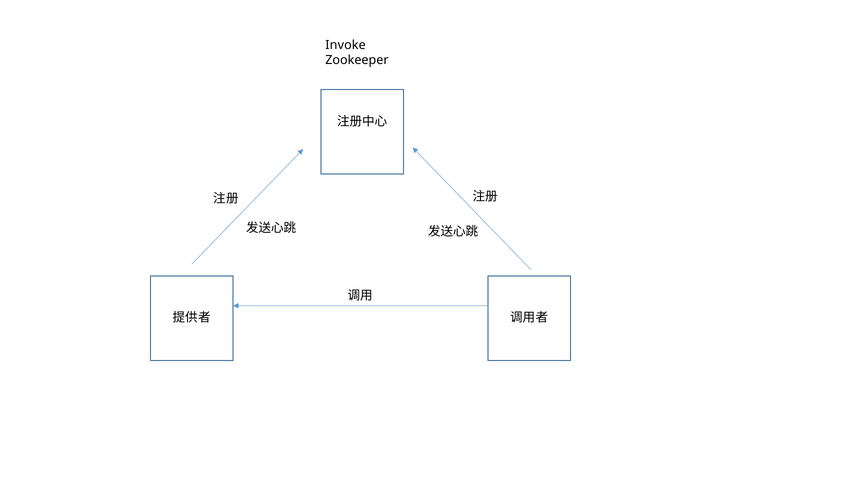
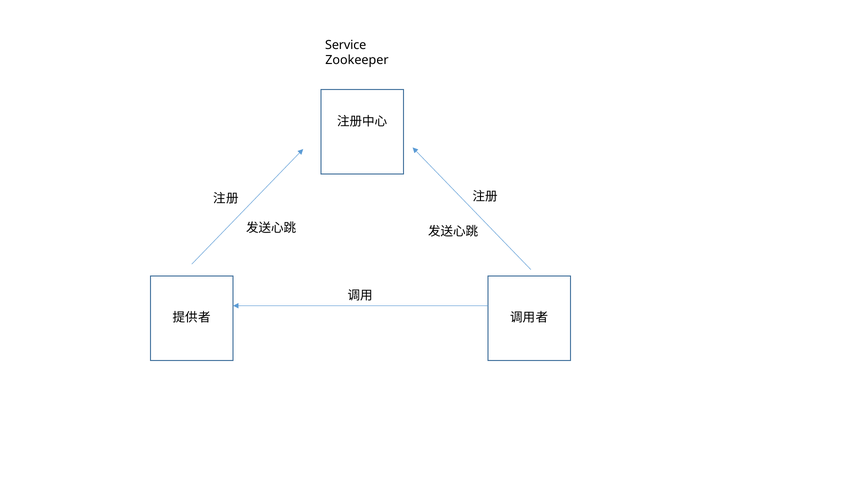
Invoke: Invoke -> Service (346, 45)
